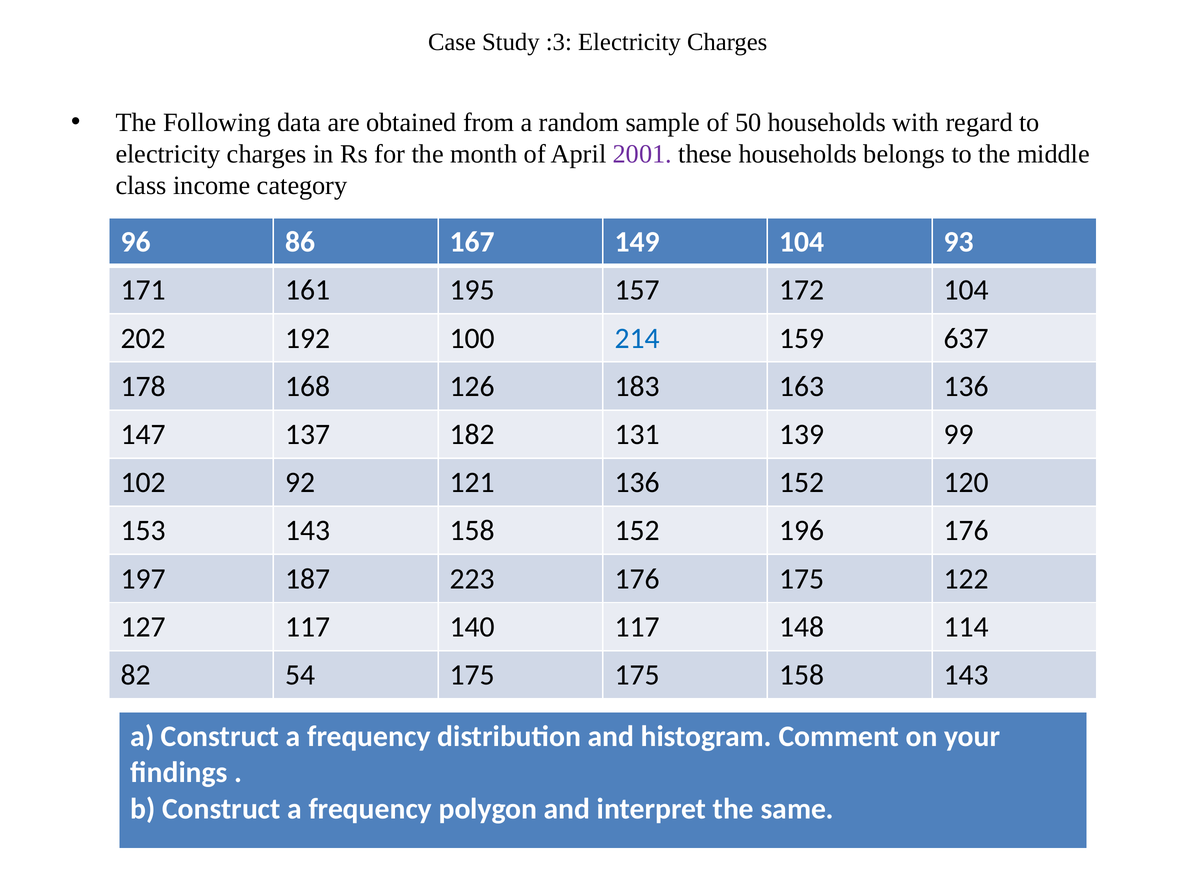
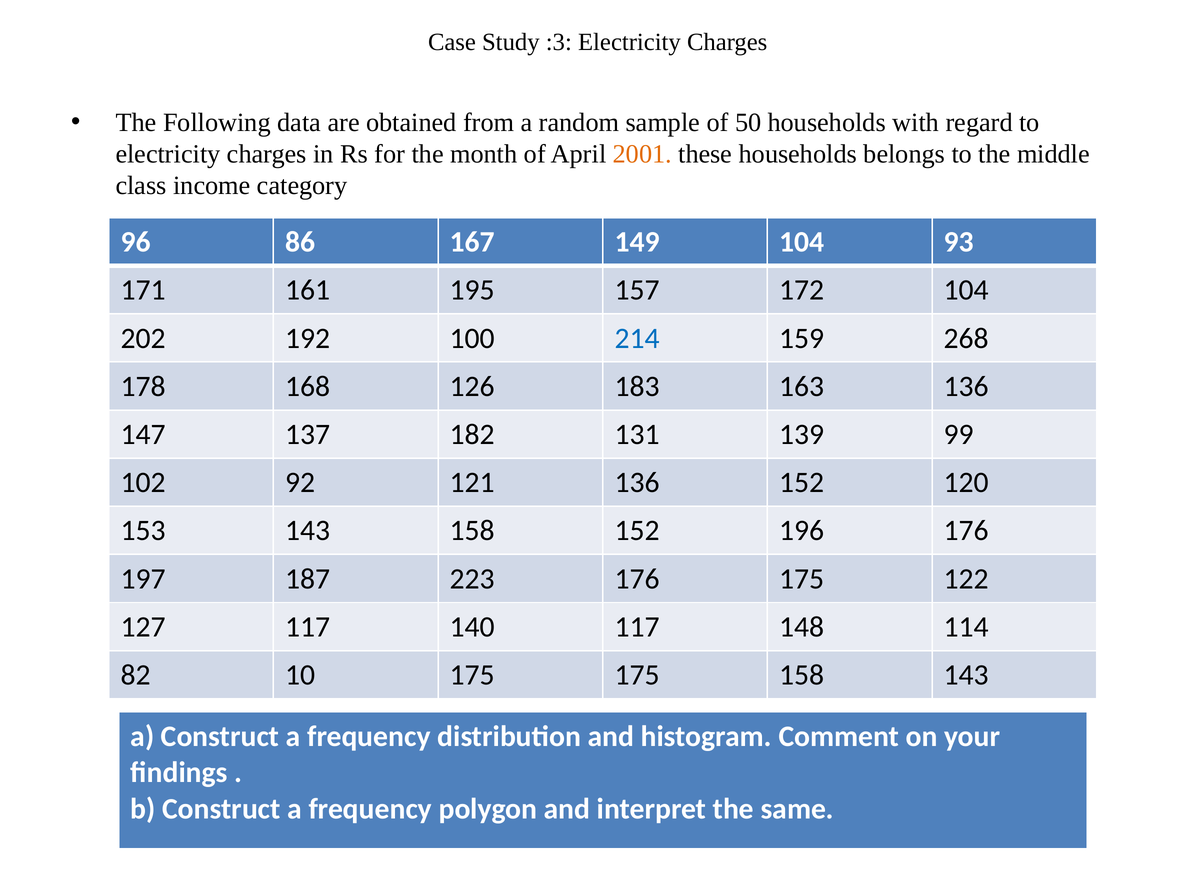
2001 colour: purple -> orange (642, 154)
637: 637 -> 268 (966, 338)
54: 54 -> 10 (300, 675)
